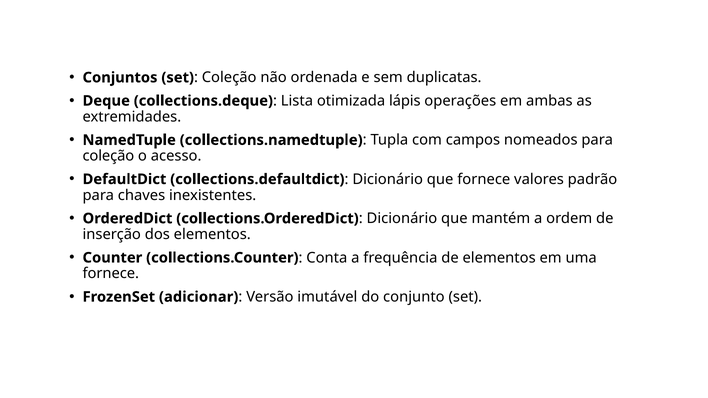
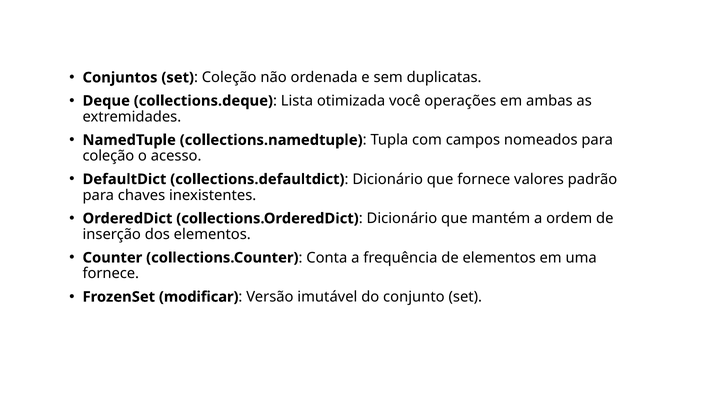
lápis: lápis -> você (405, 101)
adicionar: adicionar -> modificar (199, 297)
